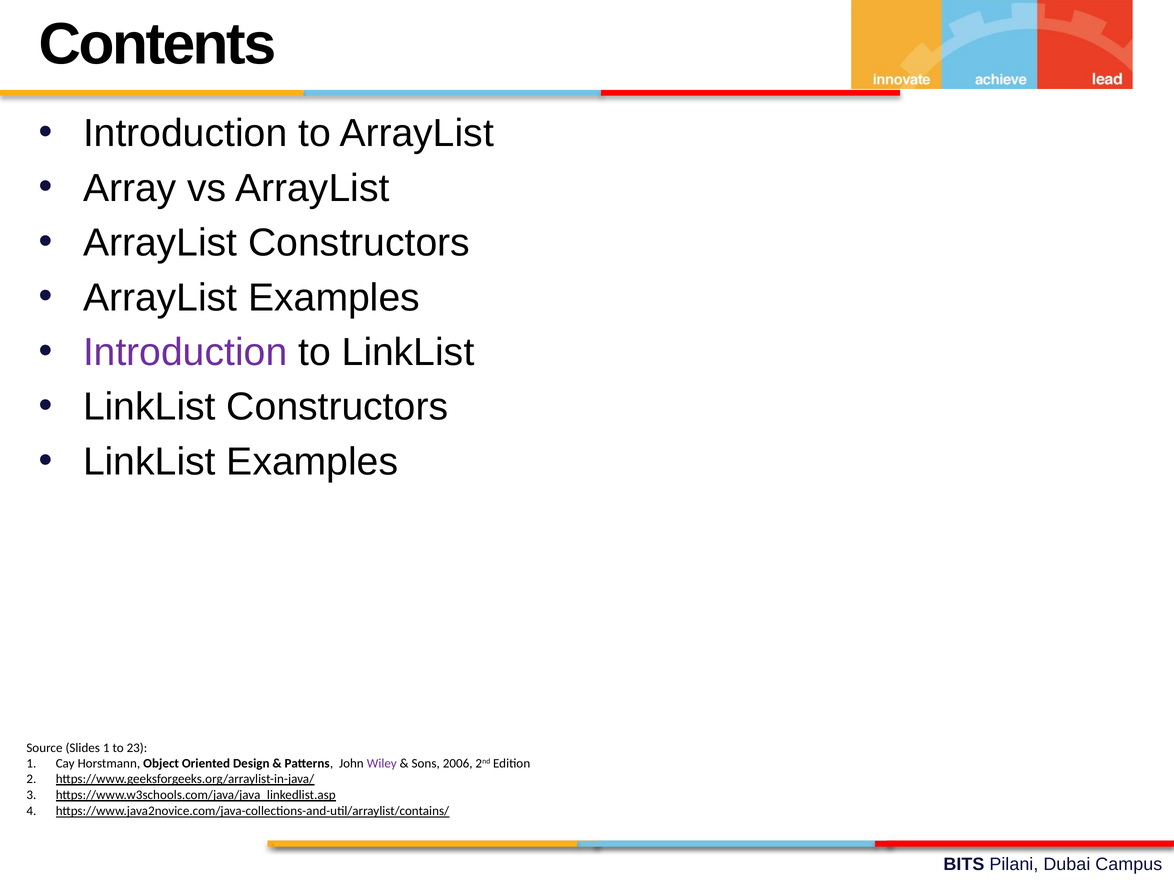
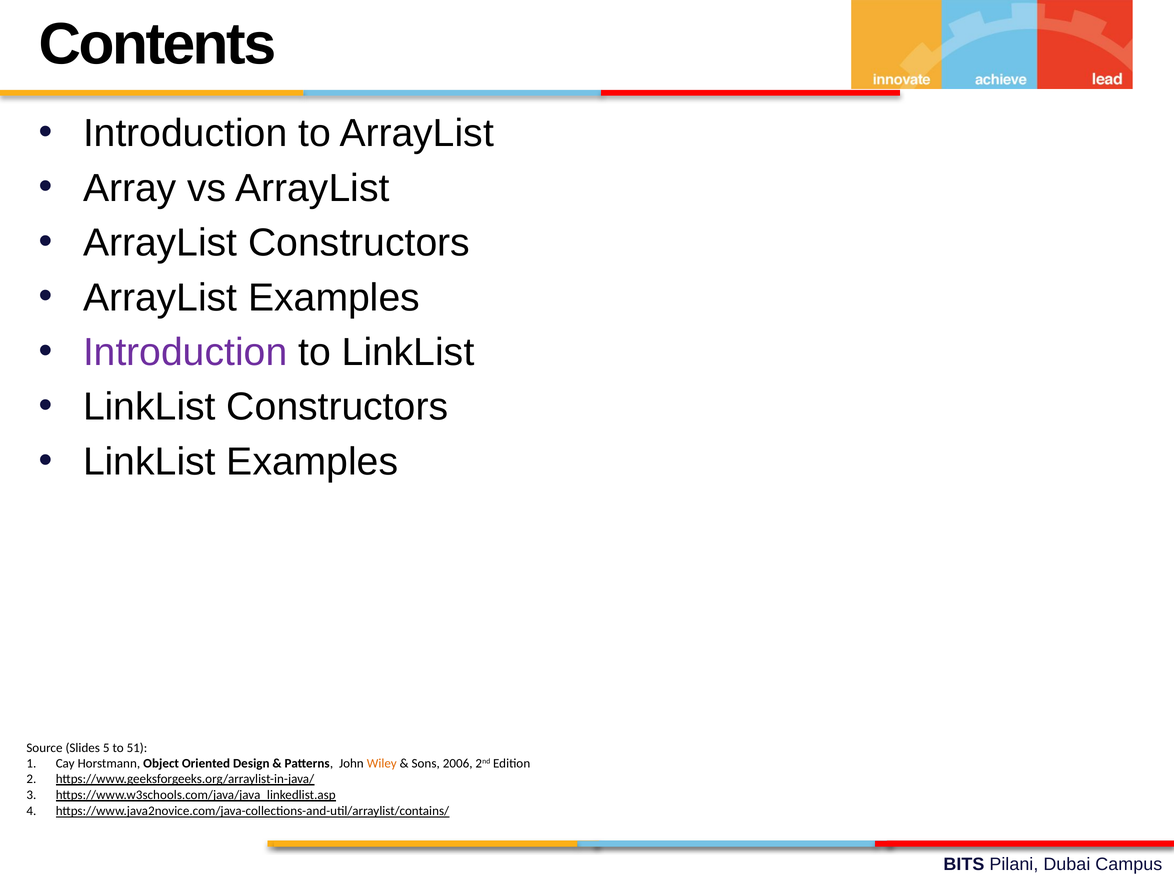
Slides 1: 1 -> 5 (106, 748)
23: 23 -> 51 (137, 748)
Wiley colour: purple -> orange (382, 764)
